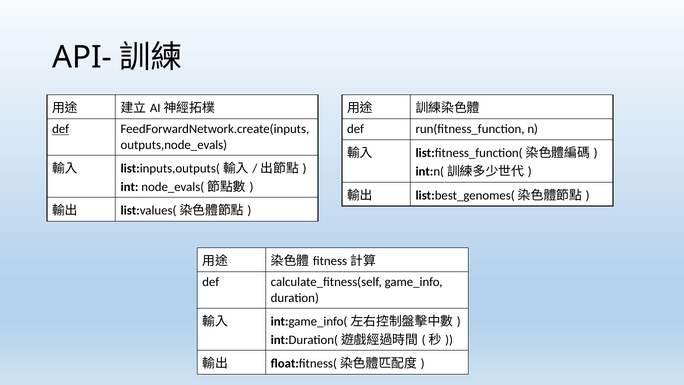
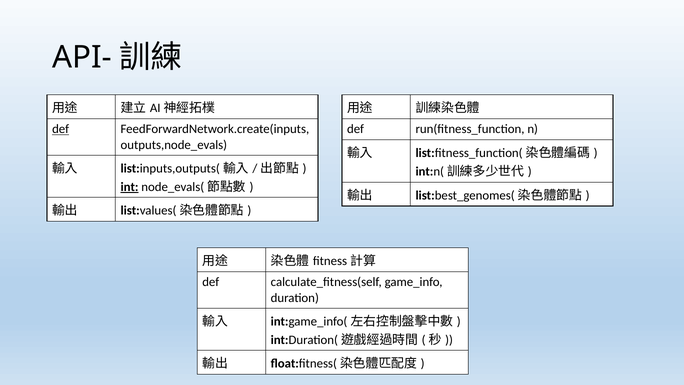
int underline: none -> present (129, 187)
